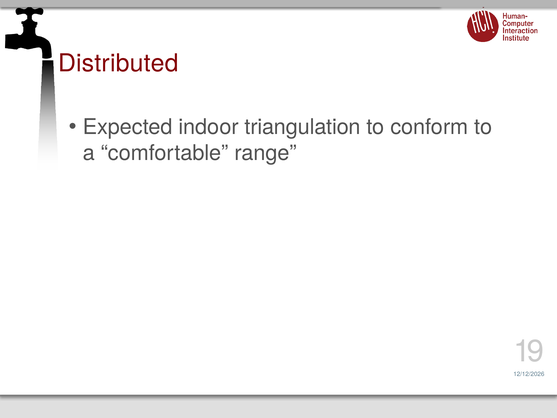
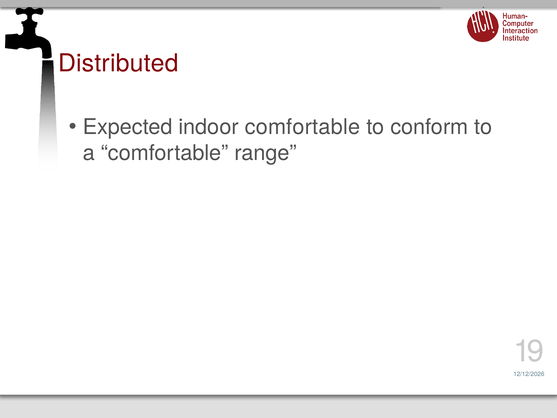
indoor triangulation: triangulation -> comfortable (302, 127)
